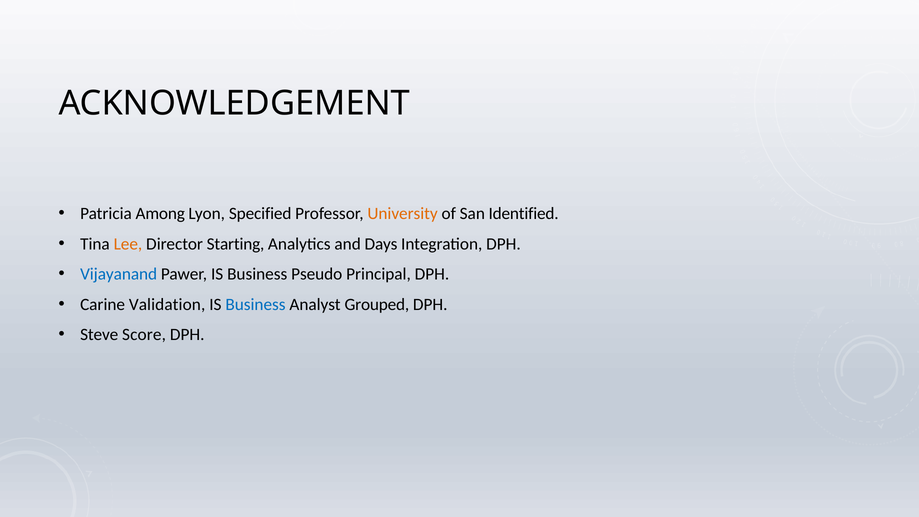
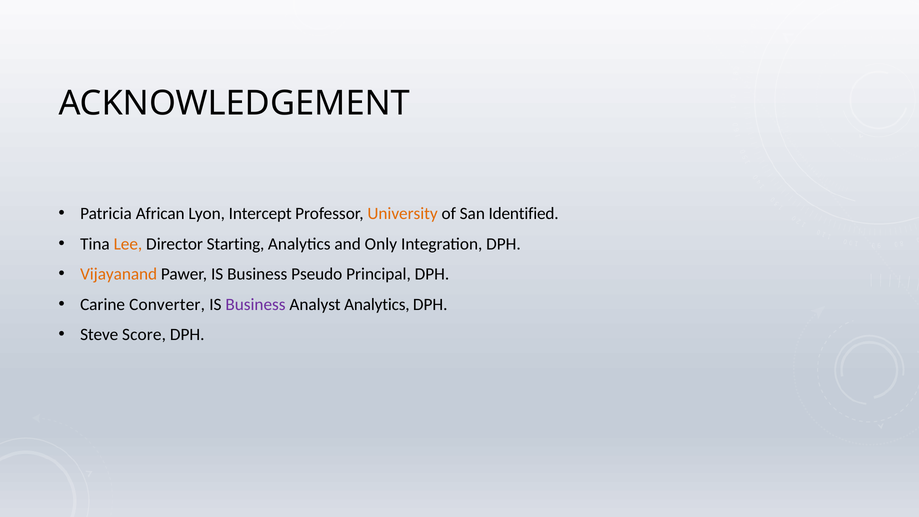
Among: Among -> African (160, 214)
Specified: Specified -> Intercept (260, 214)
Days: Days -> Only (381, 244)
Vijayanand colour: blue -> orange (119, 274)
Validation: Validation -> Converter (167, 304)
Business colour: blue -> purple (255, 304)
Analyst Grouped: Grouped -> Analytics (377, 304)
